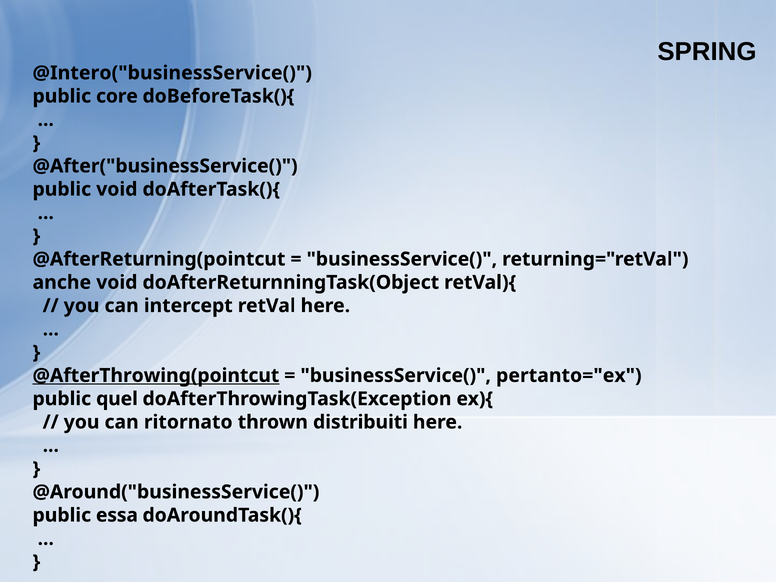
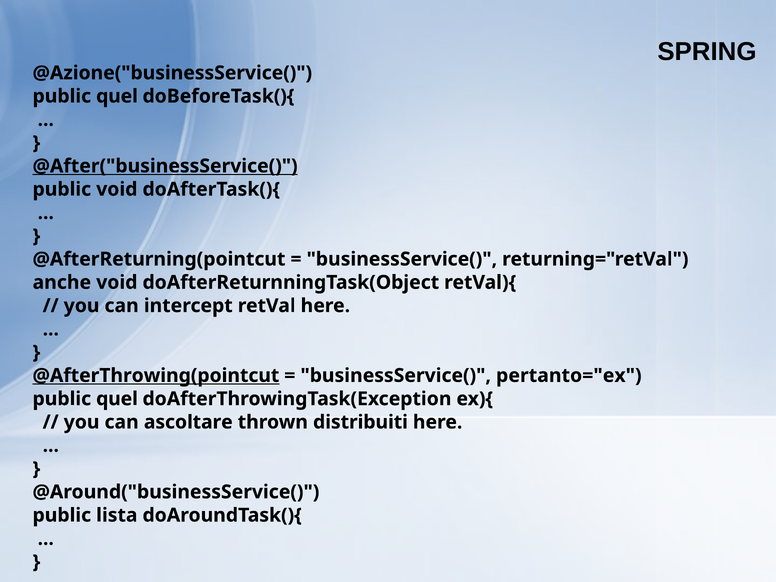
@Intero("businessService(: @Intero("businessService( -> @Azione("businessService( (172, 73)
core: core -> quel (117, 96)
@After("businessService( underline: none -> present (165, 166)
ritornato: ritornato -> ascoltare (188, 422)
essa: essa -> lista (117, 515)
